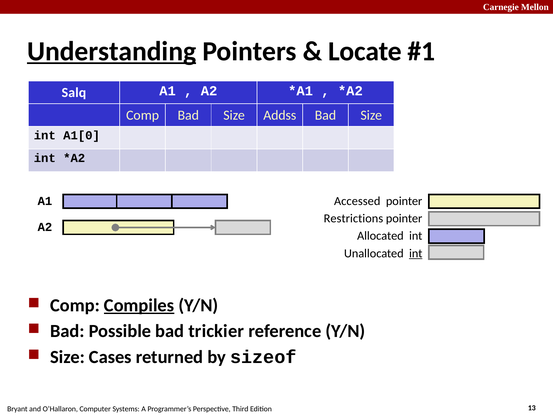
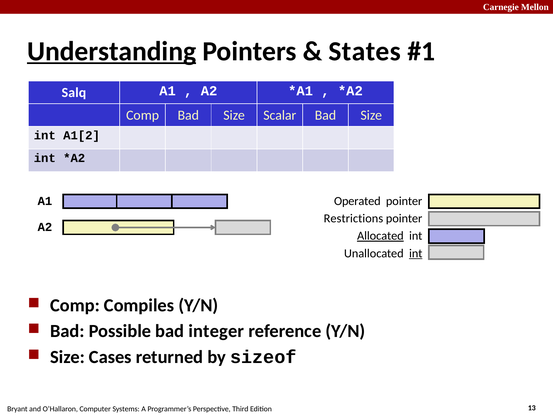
Locate: Locate -> States (365, 51)
Addss: Addss -> Scalar (280, 115)
A1[0: A1[0 -> A1[2 (82, 135)
Accessed: Accessed -> Operated (357, 201)
Allocated underline: none -> present (380, 236)
Compiles underline: present -> none (139, 305)
trickier: trickier -> integer (216, 331)
